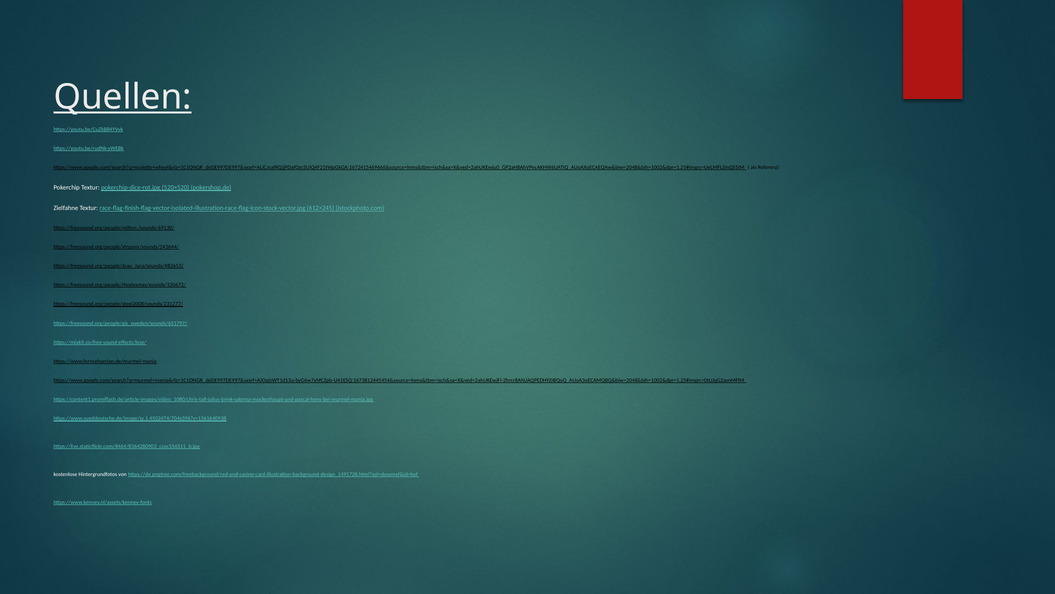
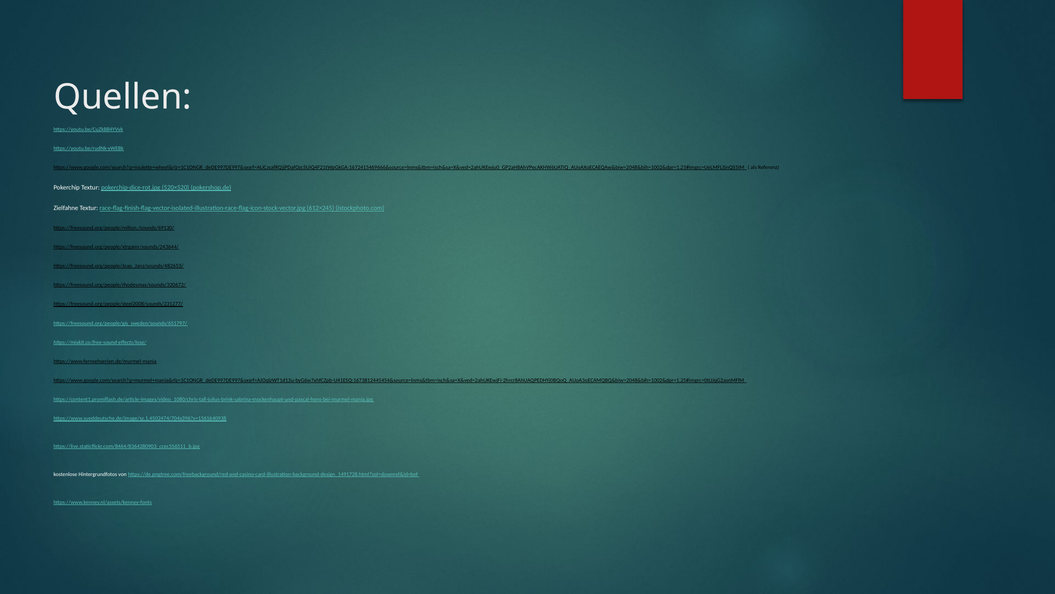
Quellen underline: present -> none (123, 97)
